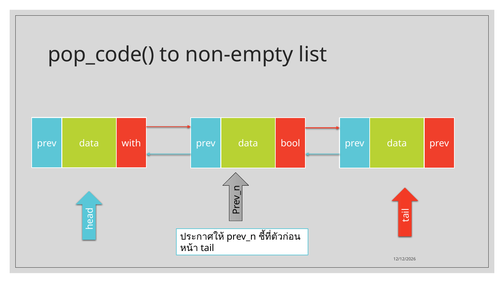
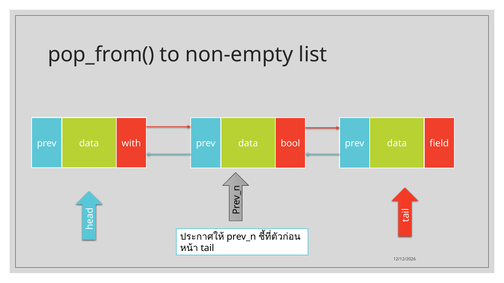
pop_code(: pop_code( -> pop_from( (101, 55)
prev prev: prev -> field (439, 144)
